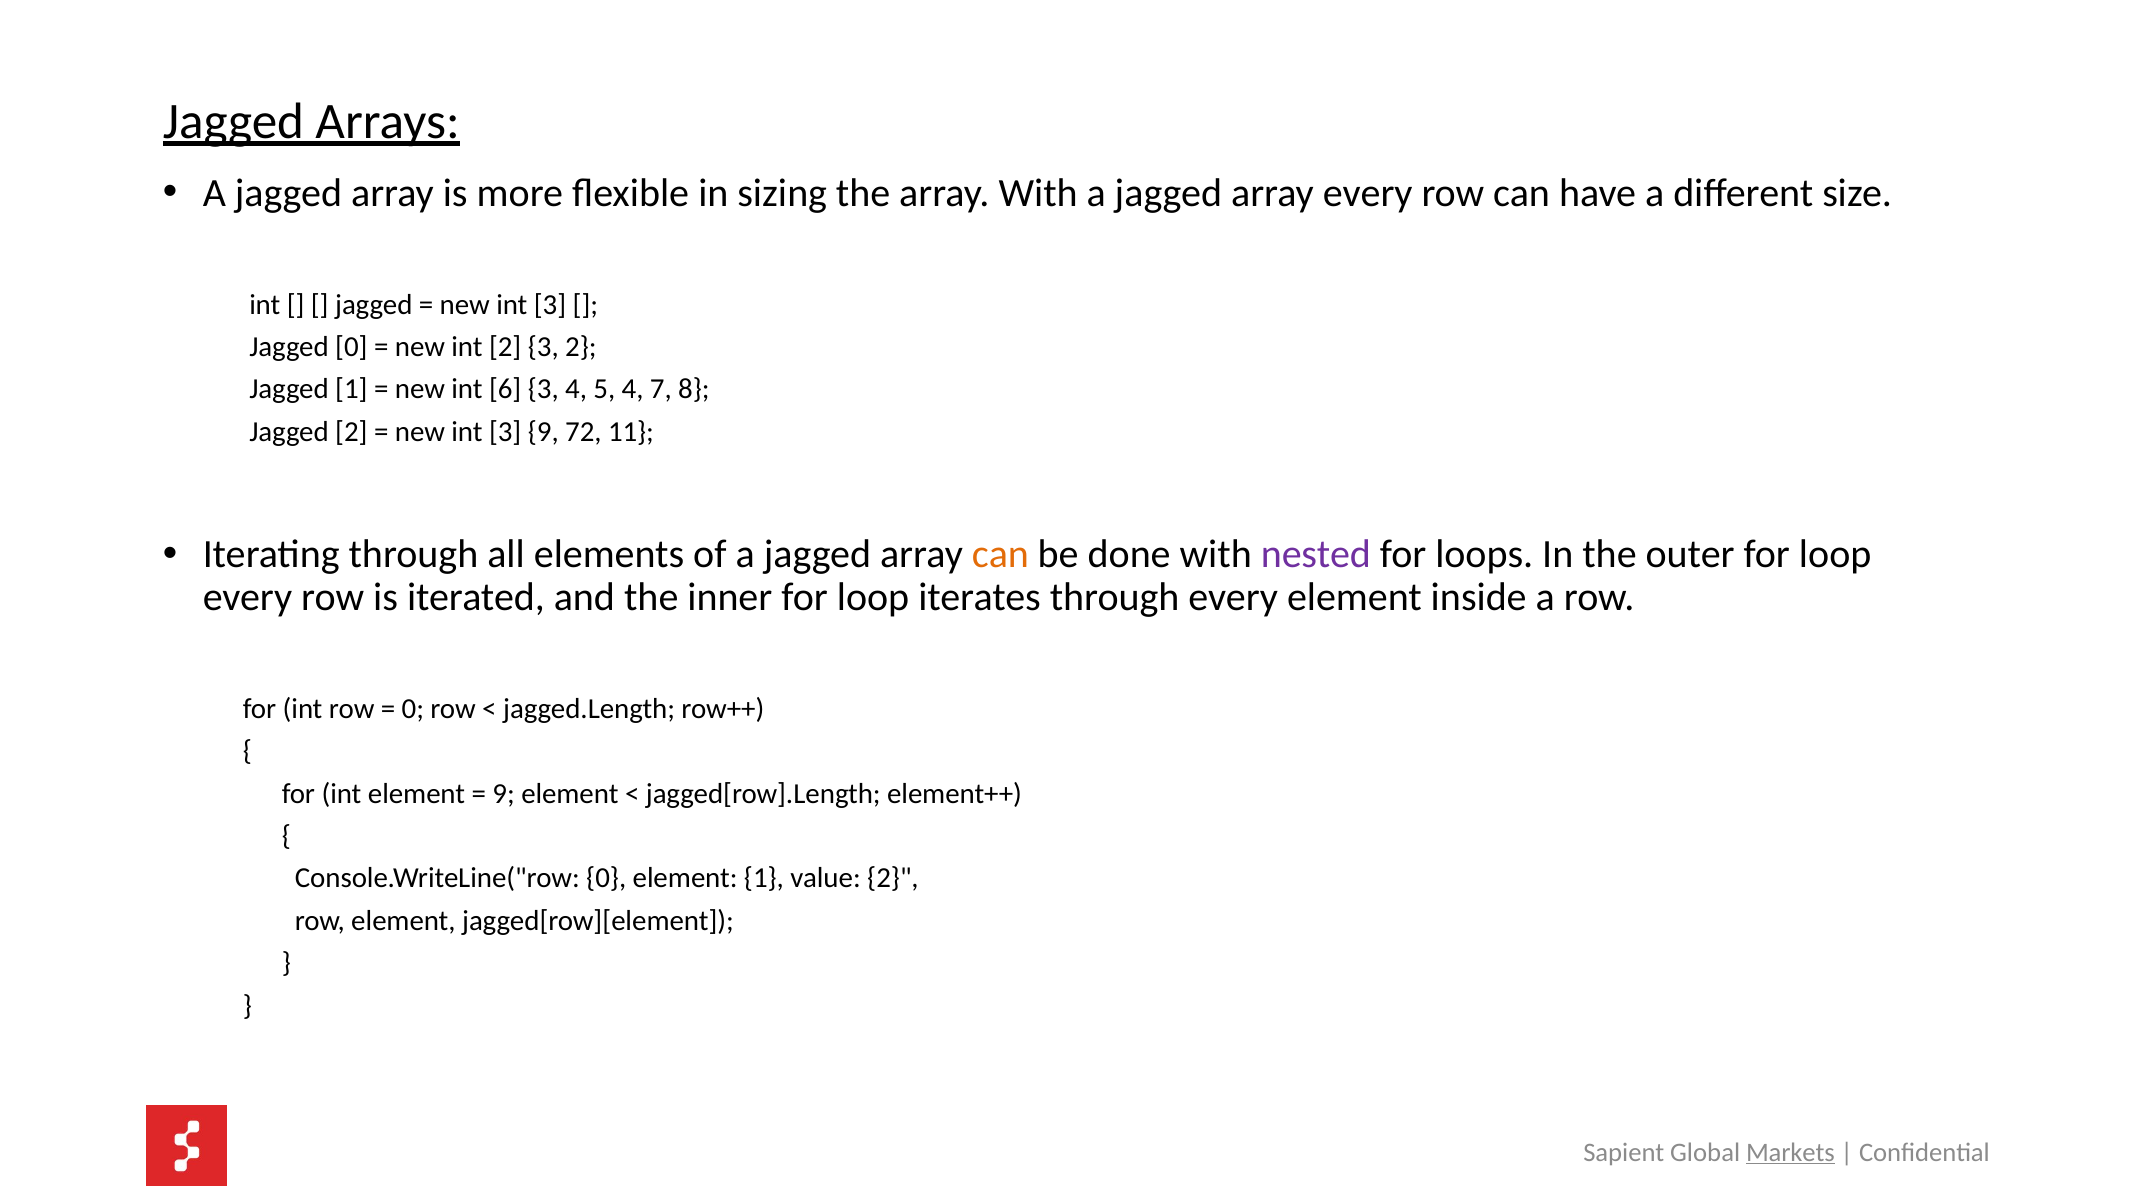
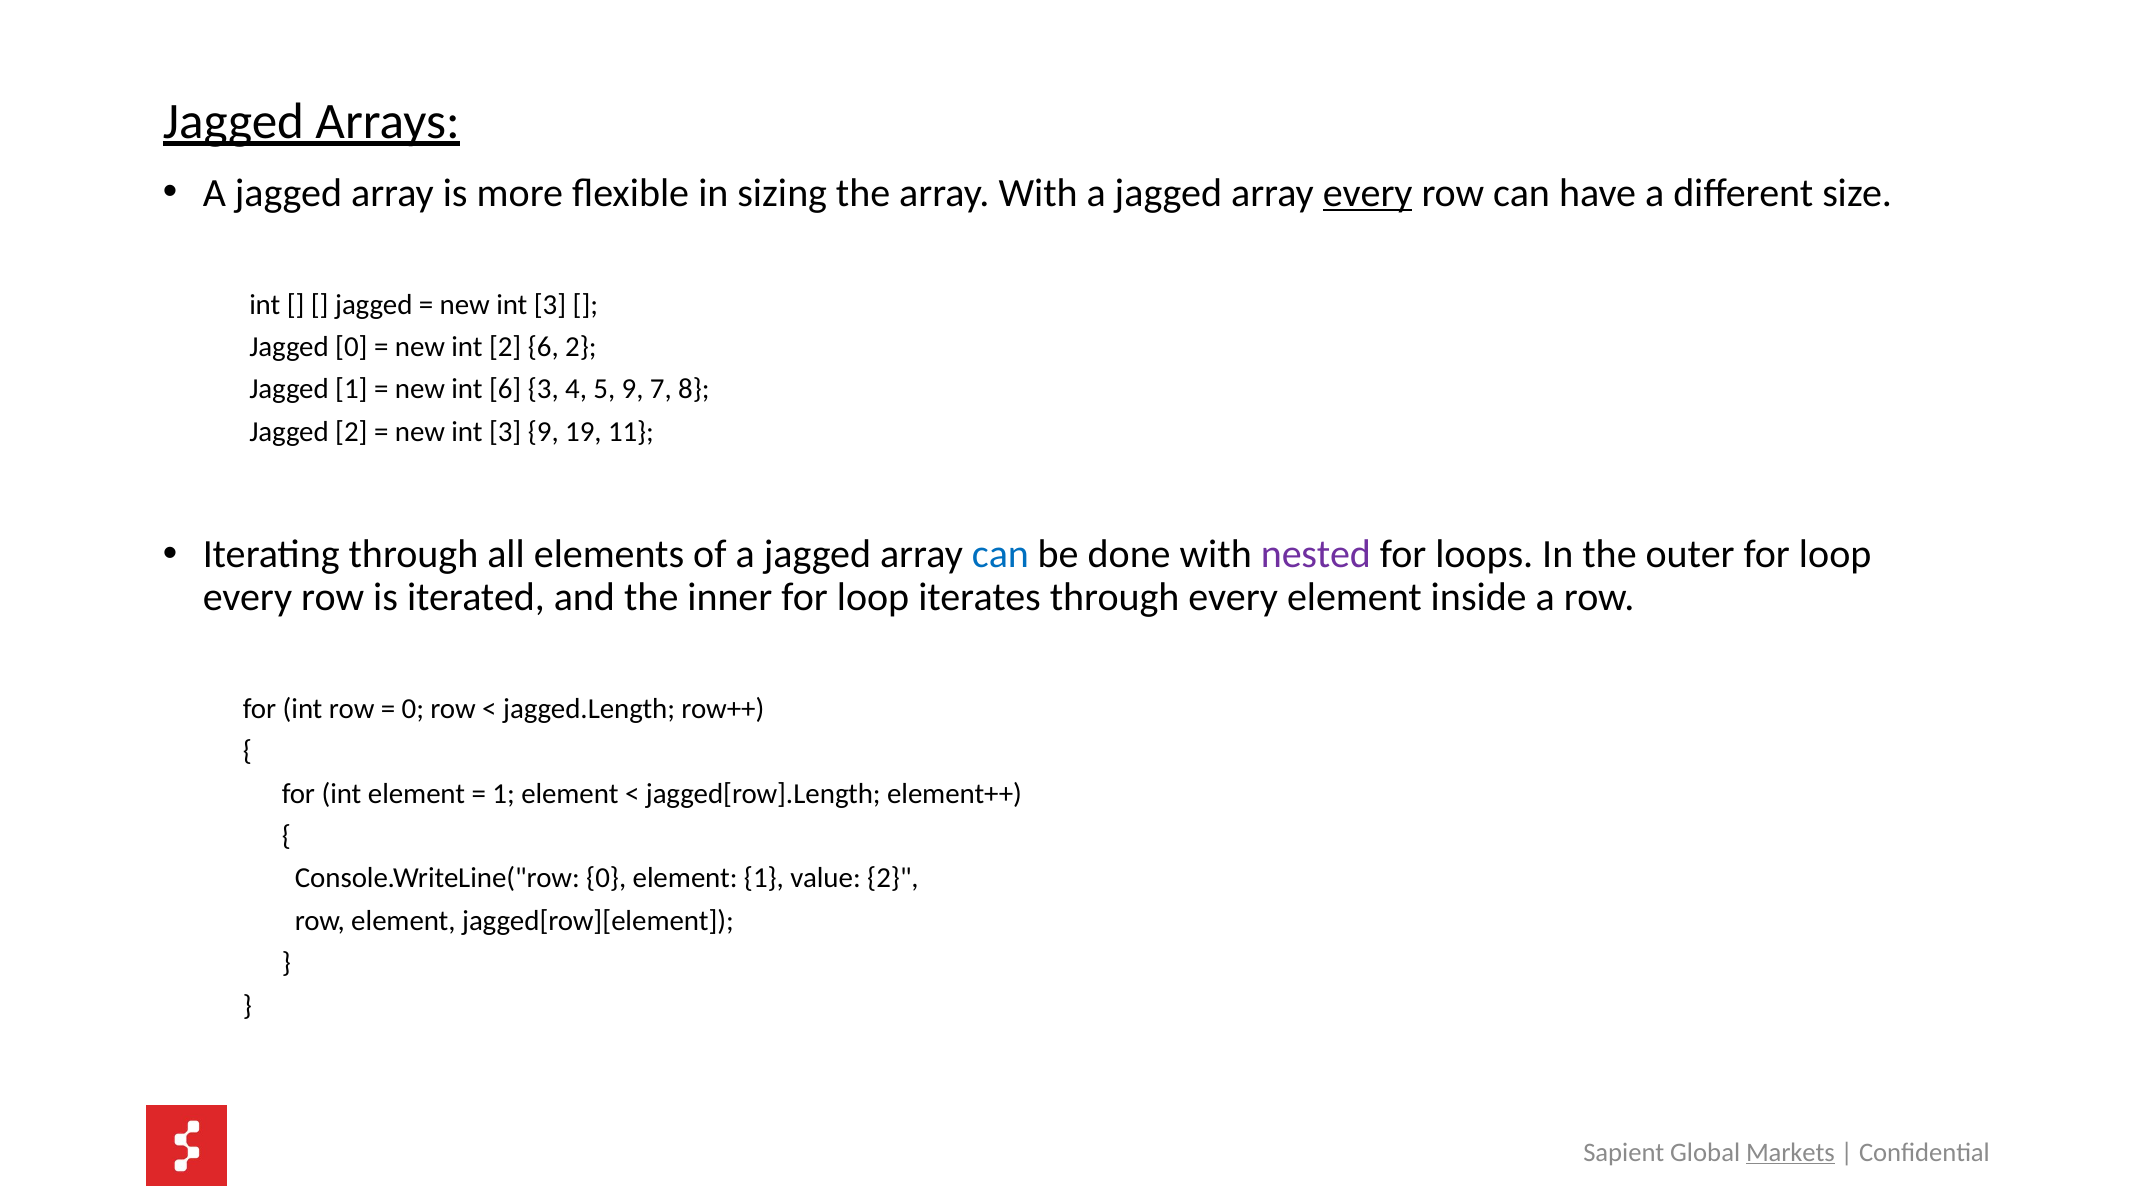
every underline: none -> present (1368, 193)
2 3: 3 -> 6 (543, 347)
5 4: 4 -> 9 (633, 389)
72: 72 -> 19 (583, 432)
can colour: orange -> blue (1000, 554)
9: 9 -> 1 (504, 794)
